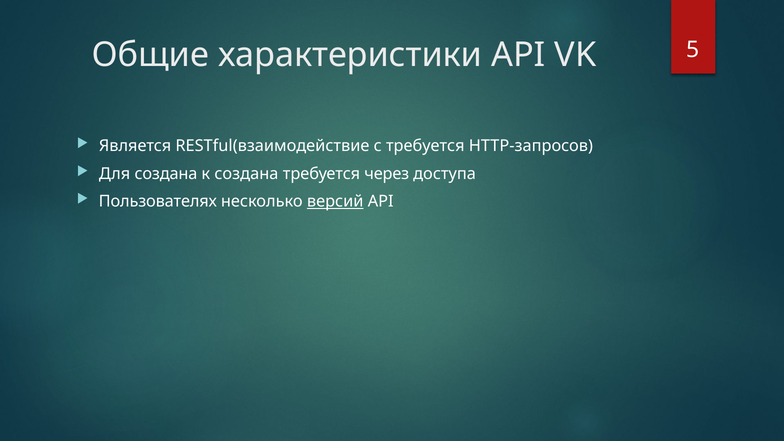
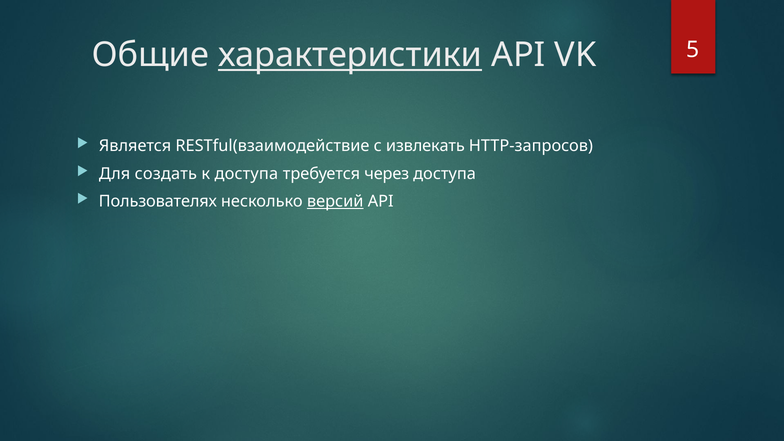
характеристики underline: none -> present (350, 55)
с требуется: требуется -> извлекать (425, 146)
Для создана: создана -> создать (166, 174)
к создана: создана -> доступа (246, 174)
